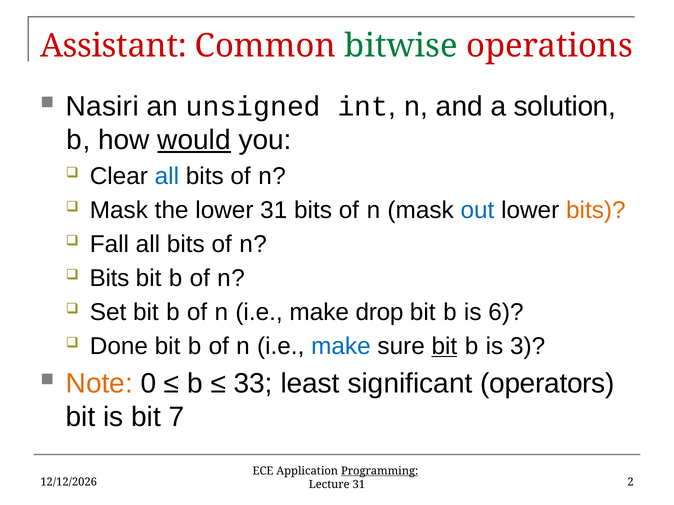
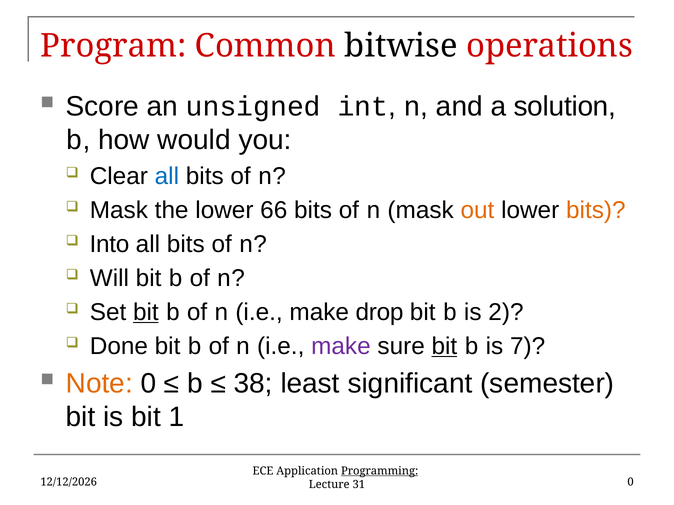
Assistant: Assistant -> Program (113, 46)
bitwise colour: green -> black (401, 46)
Nasiri: Nasiri -> Score (102, 106)
would underline: present -> none (194, 140)
lower 31: 31 -> 66 (274, 210)
out colour: blue -> orange (477, 210)
Fall: Fall -> Into (109, 244)
Bits: Bits -> Will (109, 278)
bit underline: none -> present (146, 312)
6: 6 -> 2 (506, 312)
make colour: blue -> purple (341, 346)
3: 3 -> 7 (528, 346)
33: 33 -> 38 (253, 384)
operators: operators -> semester (547, 384)
7: 7 -> 1 (176, 417)
31 2: 2 -> 0 (631, 483)
